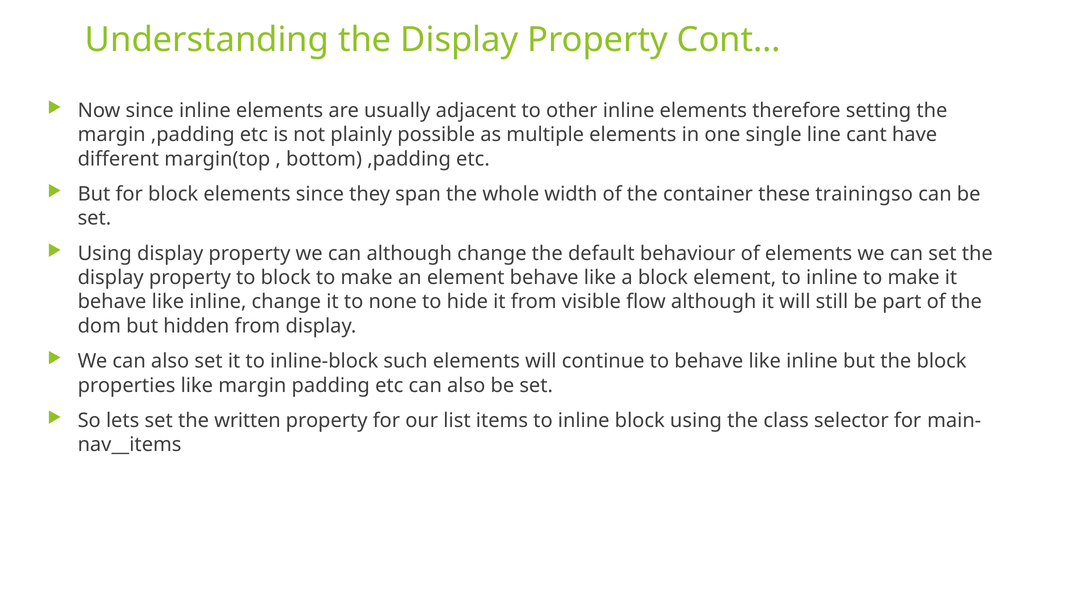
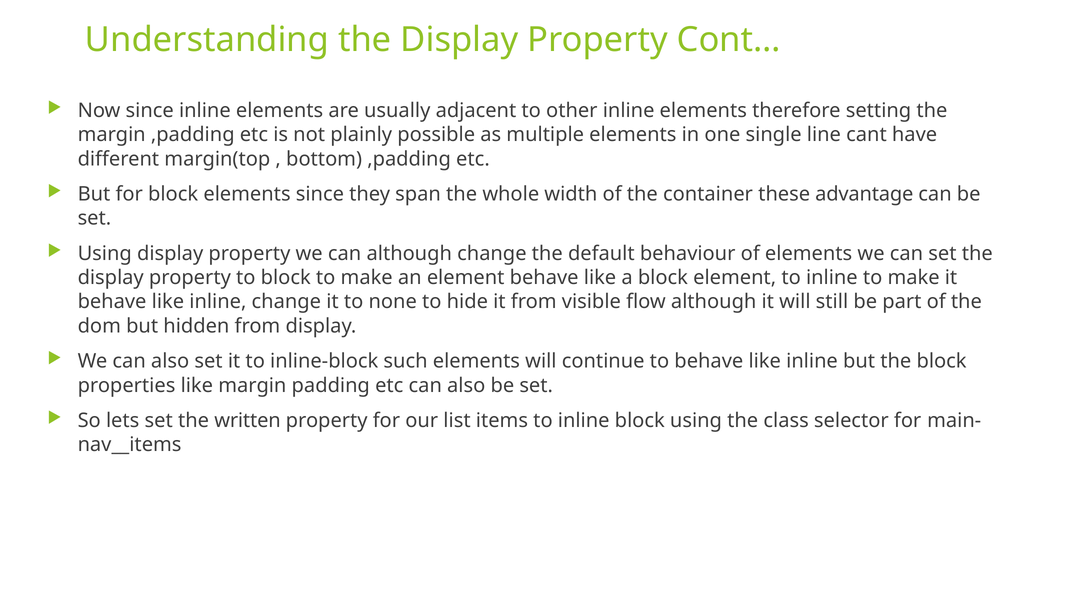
trainingso: trainingso -> advantage (864, 194)
